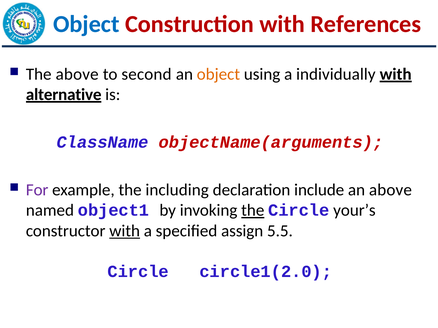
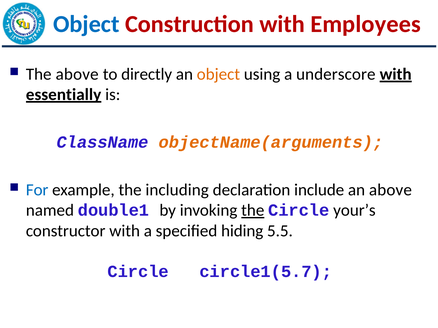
References: References -> Employees (366, 24)
second: second -> directly (147, 74)
individually: individually -> underscore (336, 74)
alternative: alternative -> essentially (64, 95)
objectName(arguments colour: red -> orange (271, 142)
For colour: purple -> blue (37, 190)
object1: object1 -> double1 (114, 211)
with underline: present -> none (125, 231)
assign: assign -> hiding (242, 231)
circle1(2.0: circle1(2.0 -> circle1(5.7 (266, 272)
